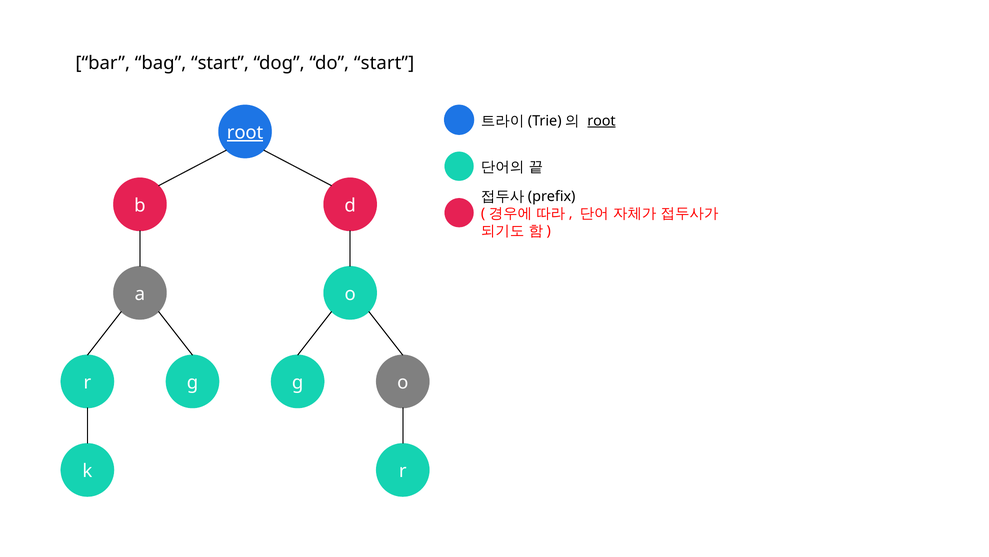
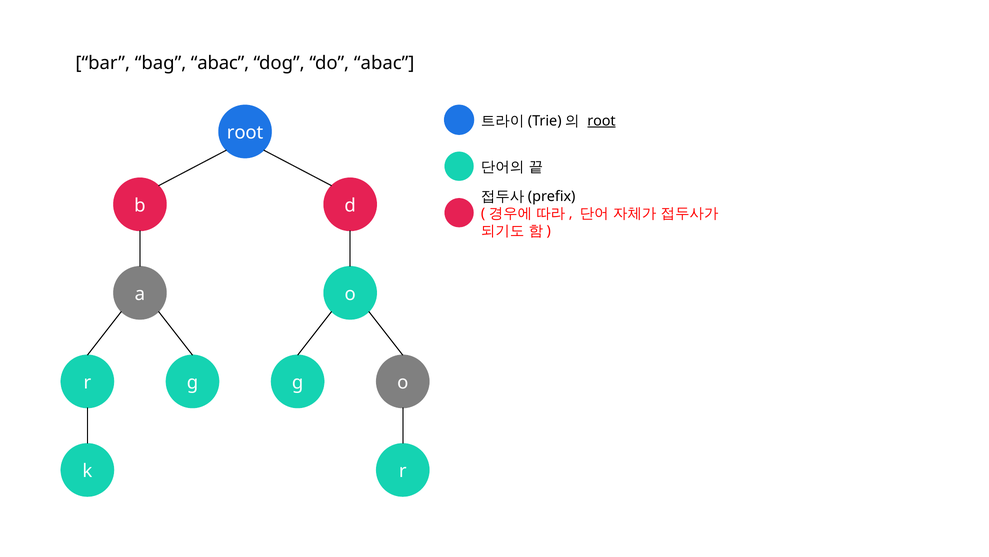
bag start: start -> abac (220, 63)
do start: start -> abac (384, 63)
root underline: present -> none (245, 133)
